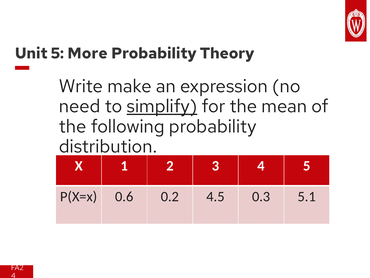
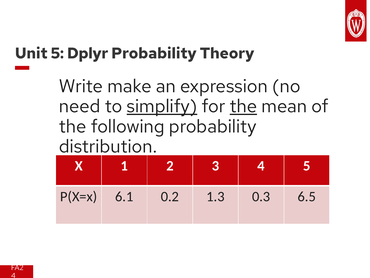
More: More -> Dplyr (88, 53)
the underline: none -> present (243, 106)
0.6: 0.6 -> 6.1 (124, 196)
4.5: 4.5 -> 1.3 (216, 196)
5.1: 5.1 -> 6.5 (307, 196)
